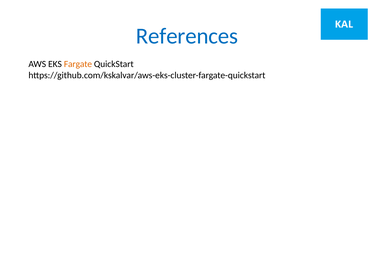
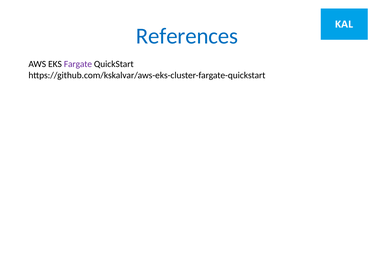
Fargate colour: orange -> purple (78, 64)
